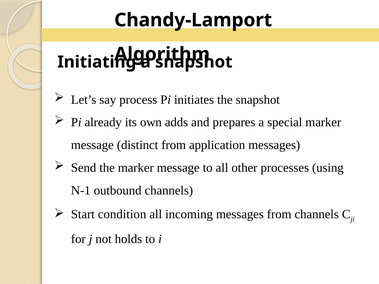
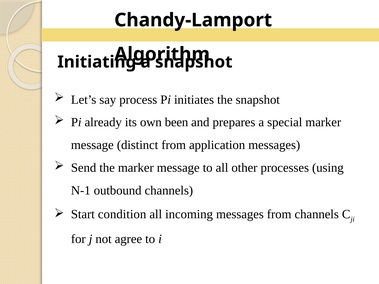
adds: adds -> been (177, 122)
holds: holds -> agree (128, 239)
